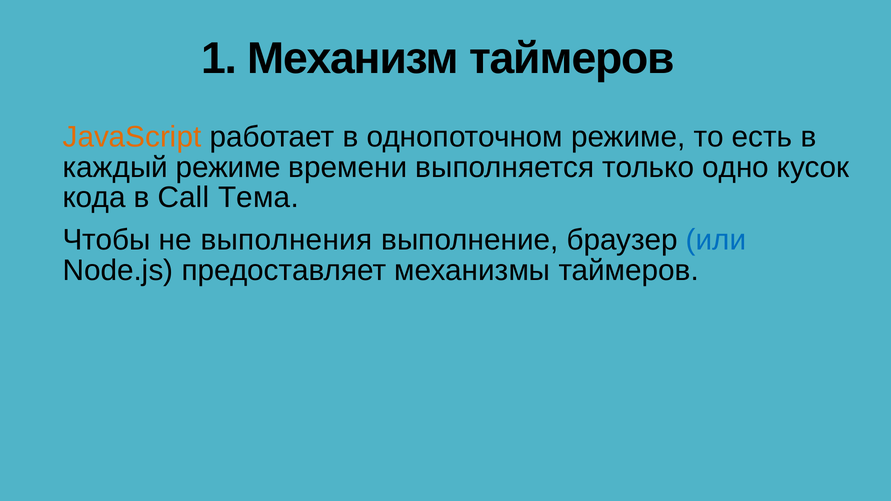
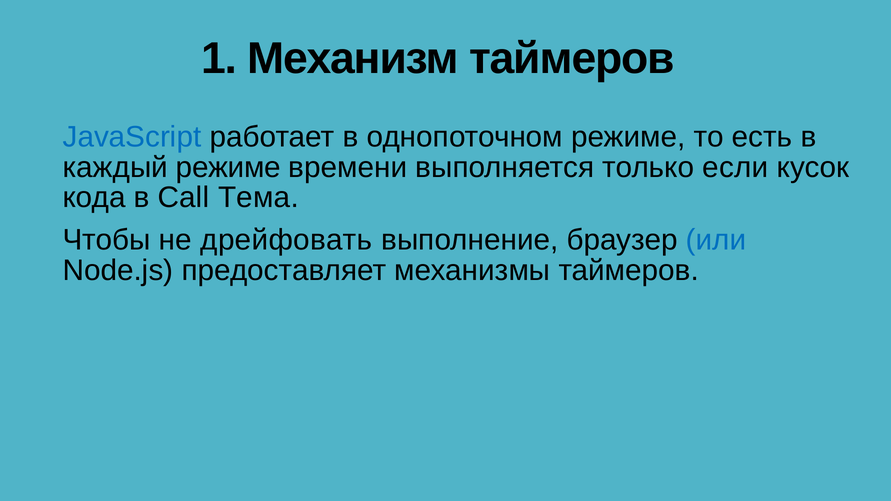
JavaScript colour: orange -> blue (132, 137)
одно: одно -> если (735, 167)
выполнения: выполнения -> дрейфовать (286, 240)
